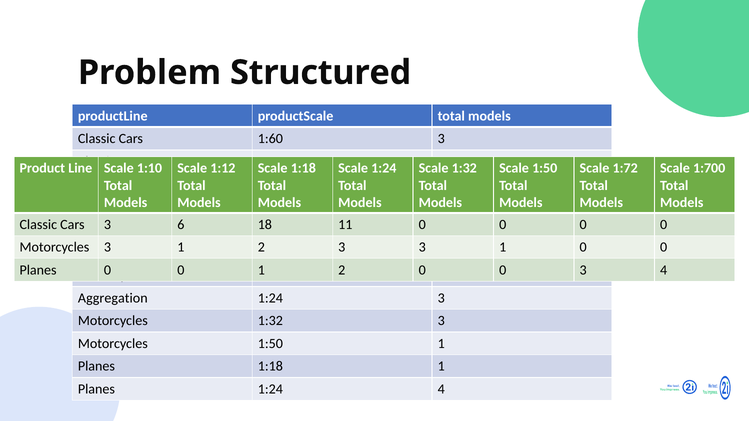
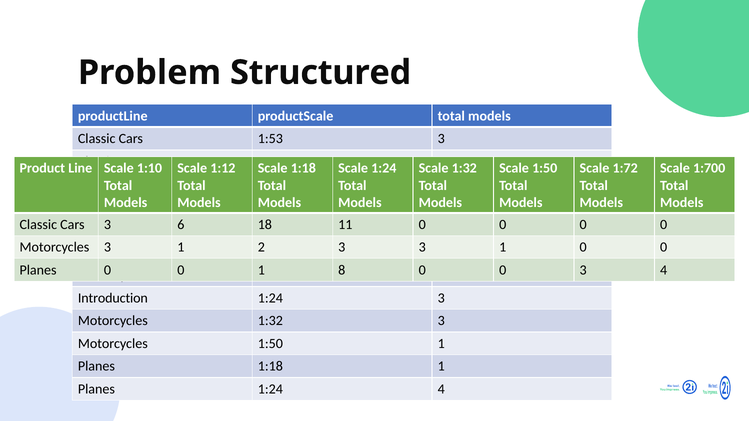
1:60: 1:60 -> 1:53 (270, 139)
2: 2 -> 8 (342, 270)
Aggregation: Aggregation -> Introduction (113, 298)
